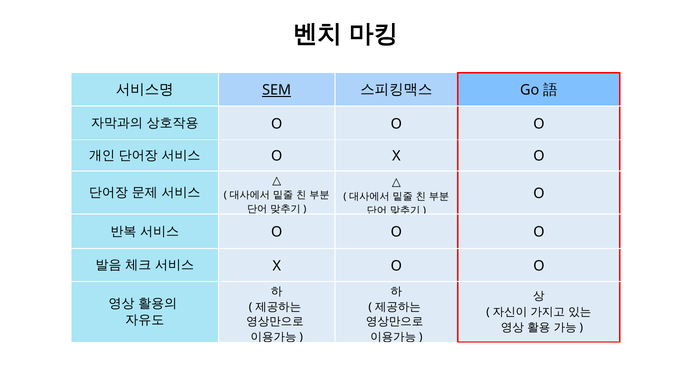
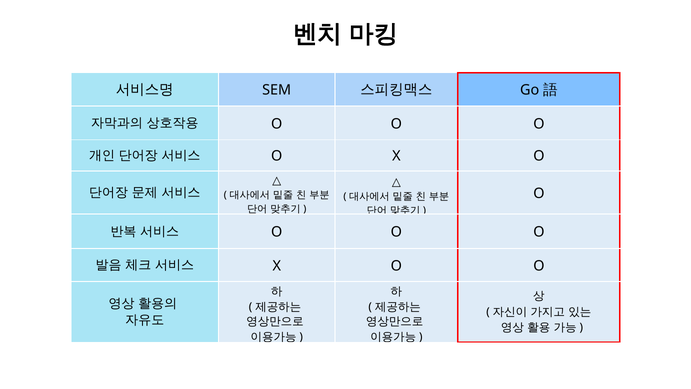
SEM underline: present -> none (277, 90)
